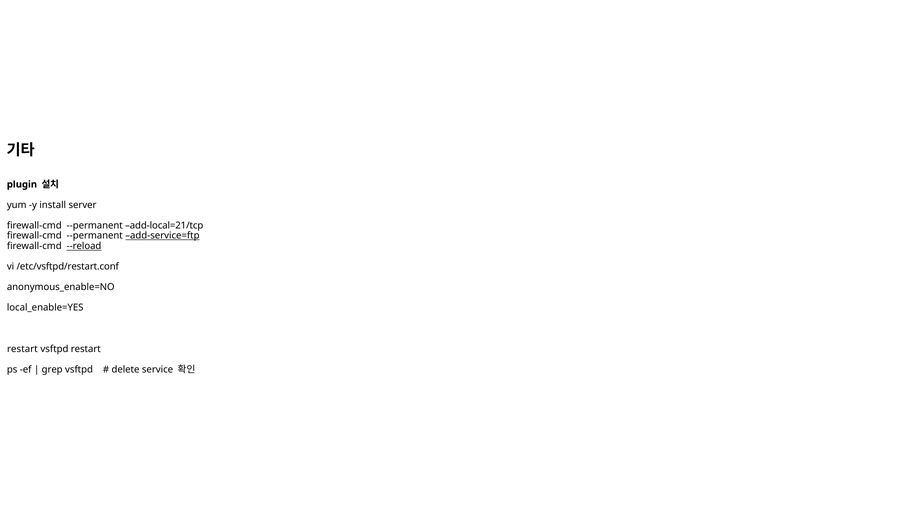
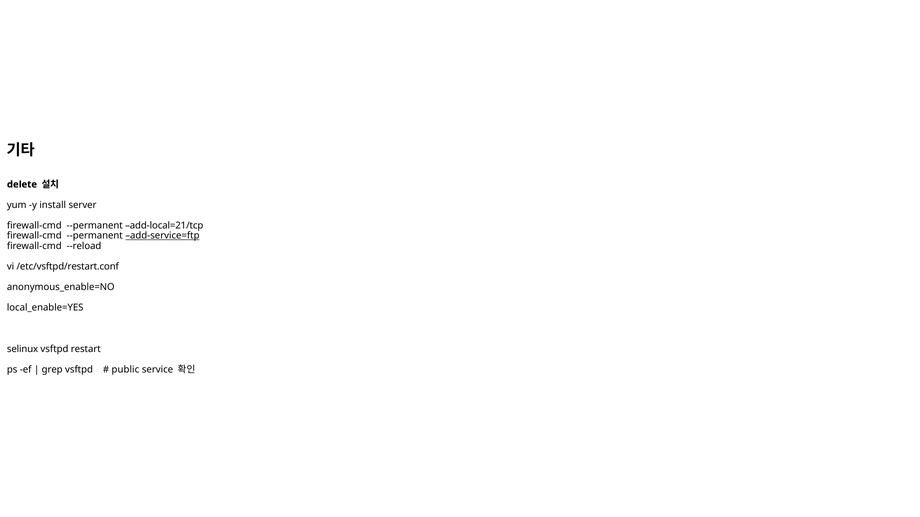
plugin: plugin -> delete (22, 185)
--reload underline: present -> none (84, 246)
restart: restart -> selinux (23, 349)
delete: delete -> public (125, 370)
